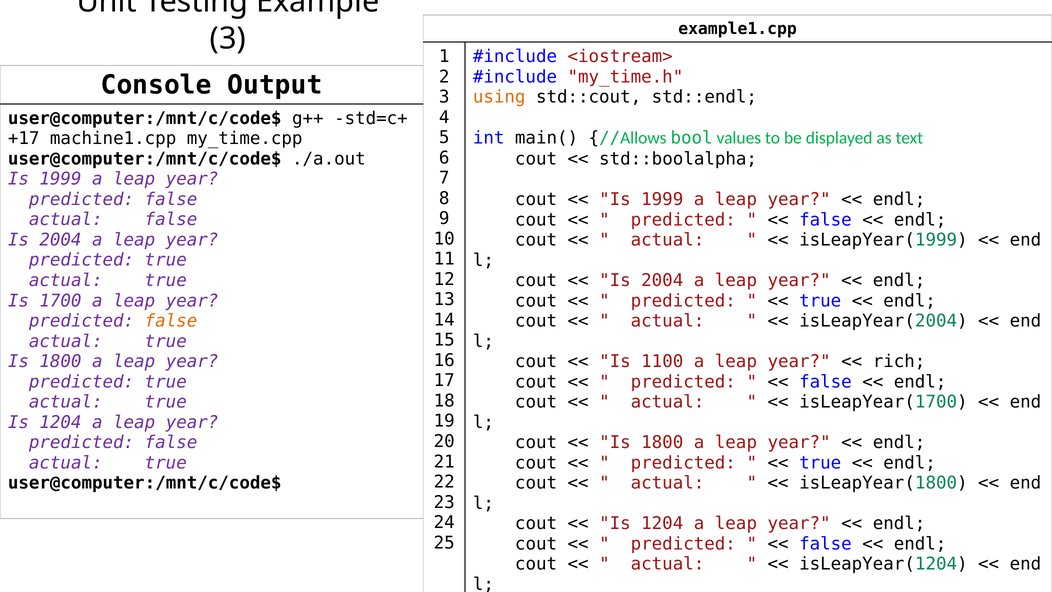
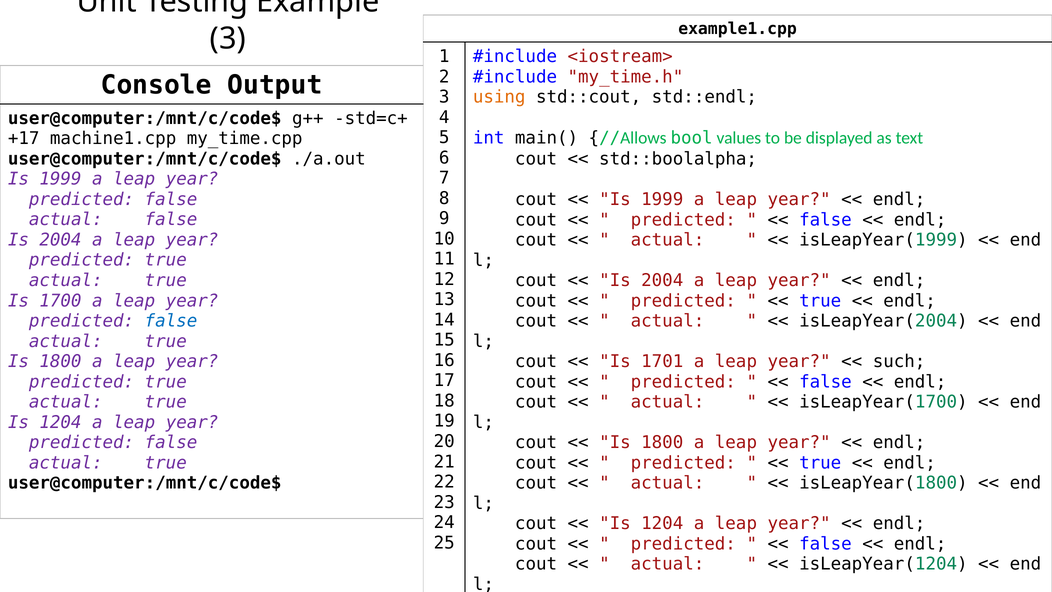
false colour: orange -> blue (171, 321)
1100: 1100 -> 1701 (662, 361)
rich: rich -> such (899, 361)
